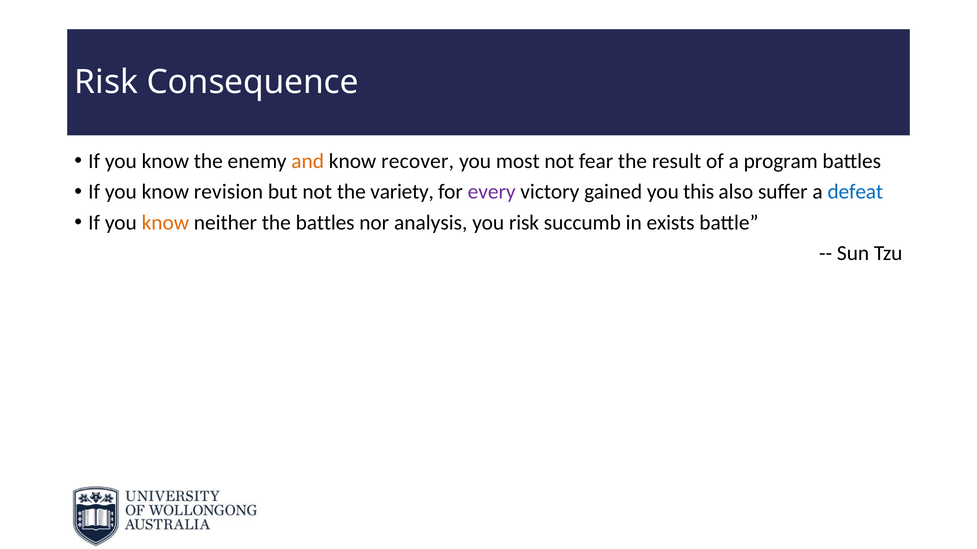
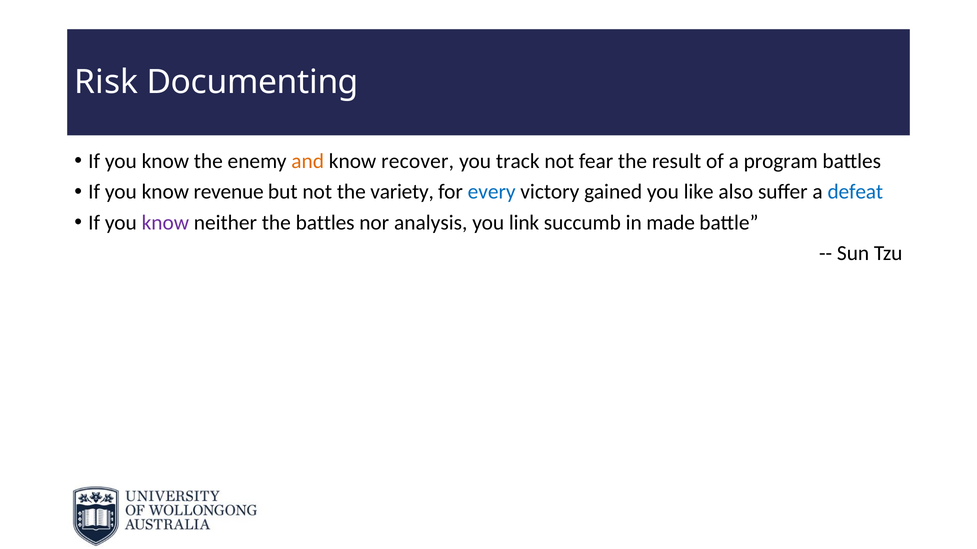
Consequence: Consequence -> Documenting (253, 82)
most: most -> track (518, 161)
revision: revision -> revenue (229, 192)
every colour: purple -> blue (492, 192)
this: this -> like (699, 192)
know colour: orange -> purple (165, 223)
you risk: risk -> link (524, 223)
exists: exists -> made (671, 223)
